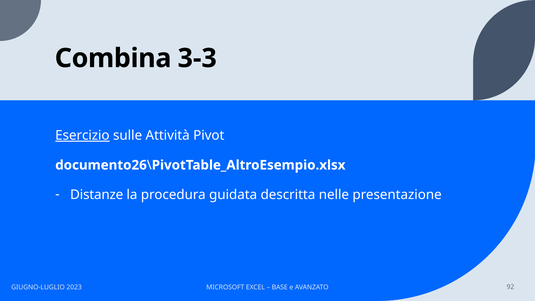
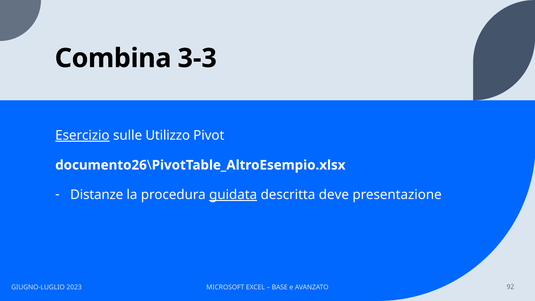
Attività: Attività -> Utilizzo (168, 135)
guidata underline: none -> present (233, 195)
nelle: nelle -> deve (334, 195)
